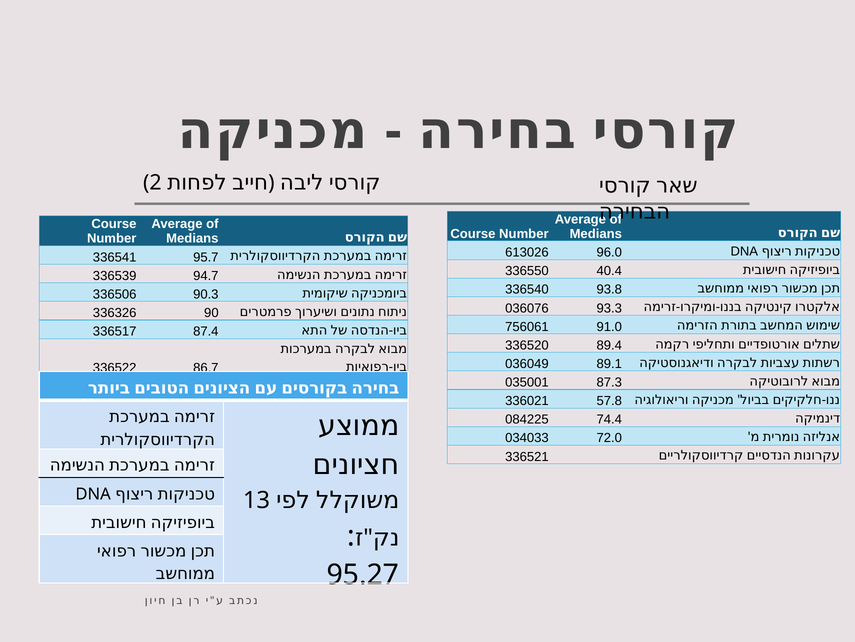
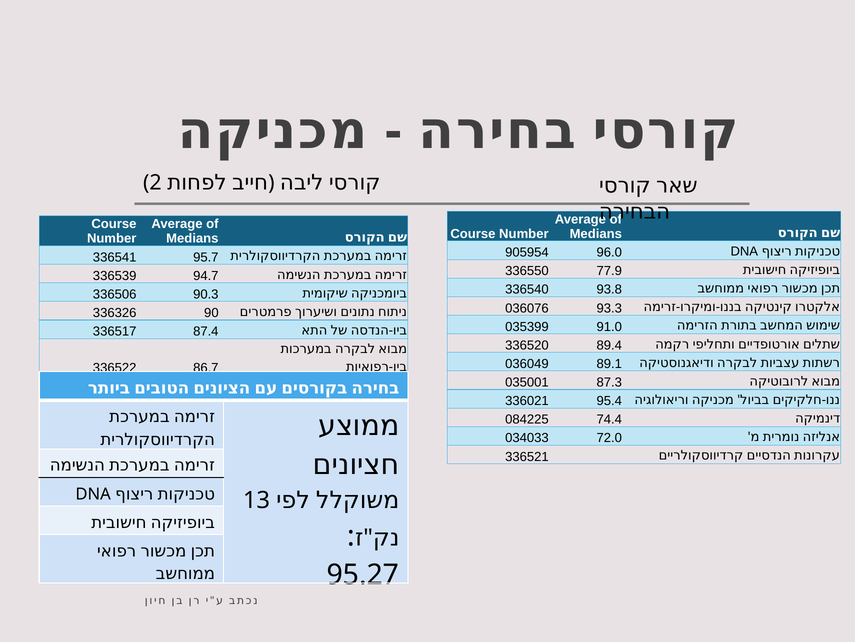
613026: 613026 -> 905954 (527, 252)
40.4: 40.4 -> 77.9 (609, 271)
756061: 756061 -> 035399 (527, 326)
57.8: 57.8 -> 95.4 (609, 401)
